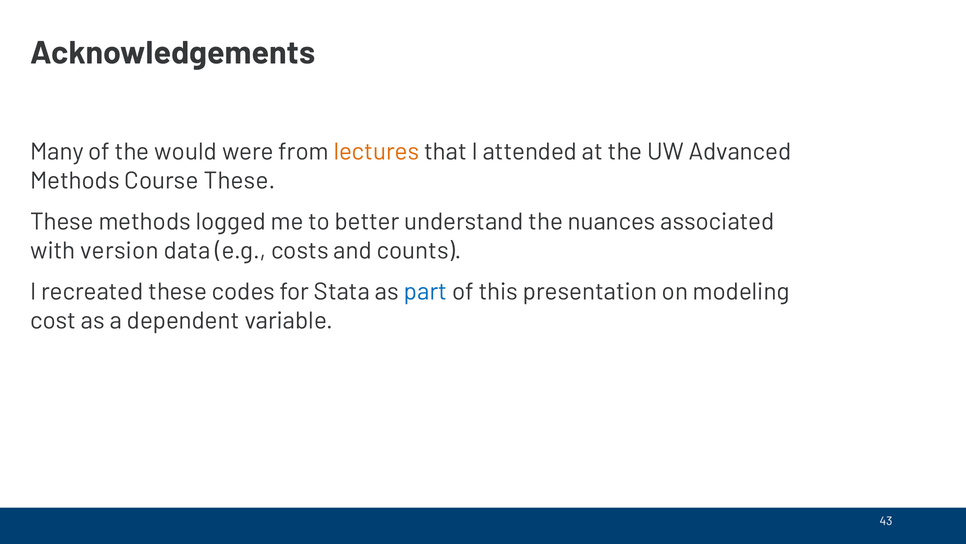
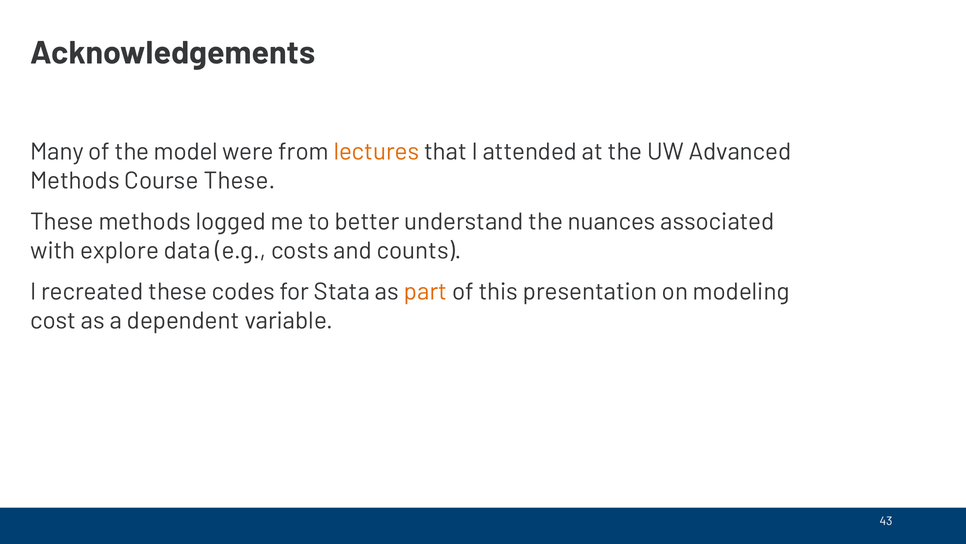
would: would -> model (186, 152)
version: version -> explore (120, 251)
part colour: blue -> orange (426, 292)
